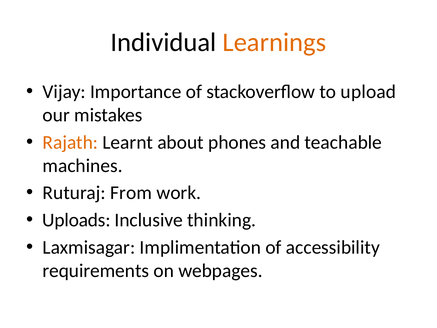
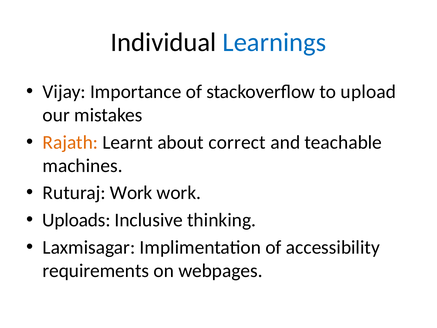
Learnings colour: orange -> blue (274, 42)
phones: phones -> correct (237, 142)
Ruturaj From: From -> Work (131, 193)
